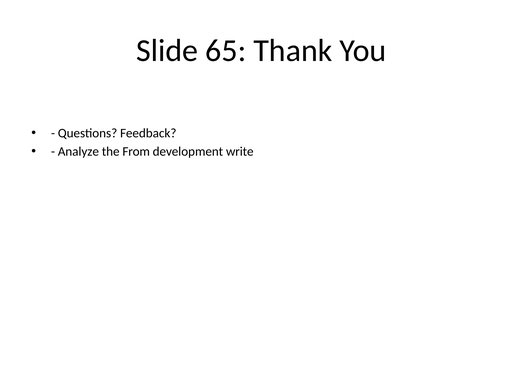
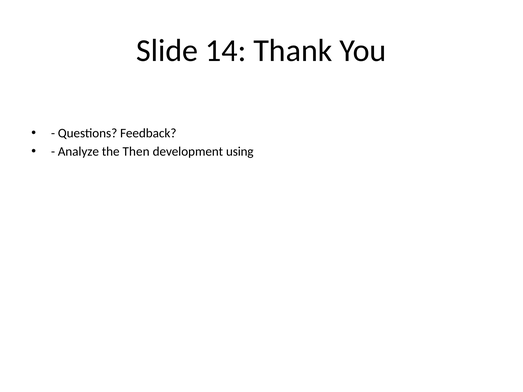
65: 65 -> 14 (226, 51)
From: From -> Then (136, 152)
write: write -> using (240, 152)
